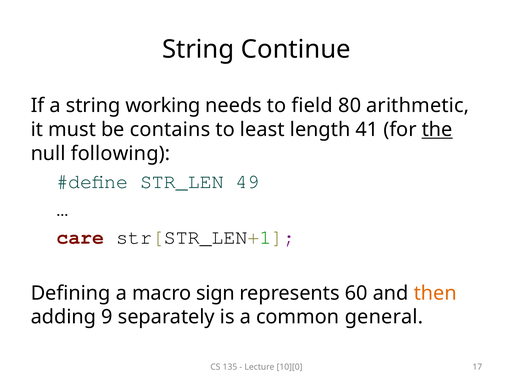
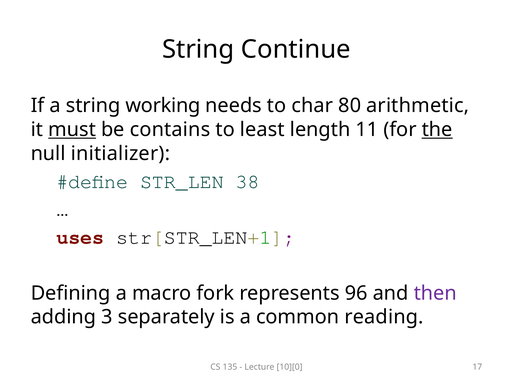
field: field -> char (312, 106)
must underline: none -> present (72, 130)
41: 41 -> 11 (367, 130)
following: following -> initializer (120, 153)
49: 49 -> 38 (248, 181)
care: care -> uses (80, 237)
sign: sign -> fork (215, 293)
60: 60 -> 96 (356, 293)
then colour: orange -> purple (435, 293)
9: 9 -> 3 (107, 317)
general: general -> reading (384, 317)
